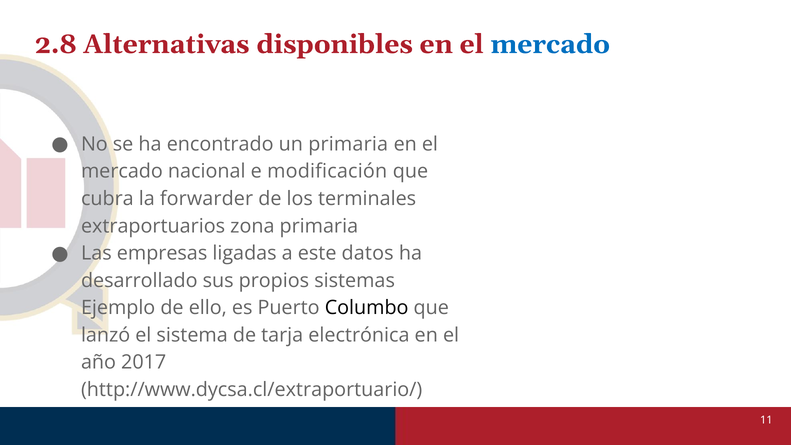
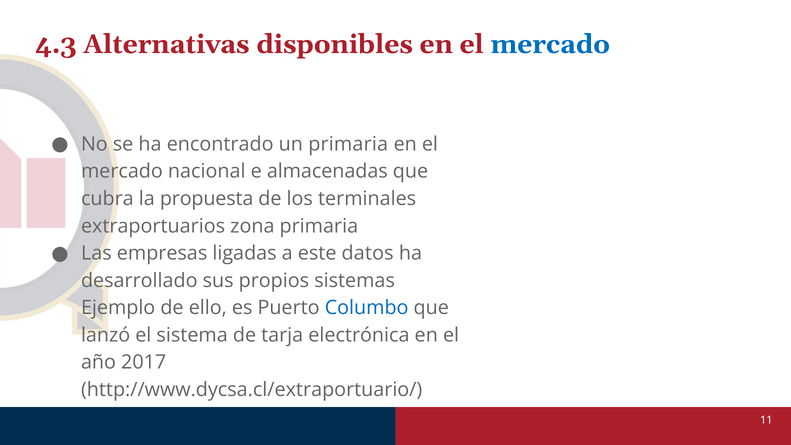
2.8: 2.8 -> 4.3 (56, 44)
modificación: modificación -> almacenadas (327, 171)
forwarder: forwarder -> propuesta (207, 199)
Columbo colour: black -> blue (367, 308)
